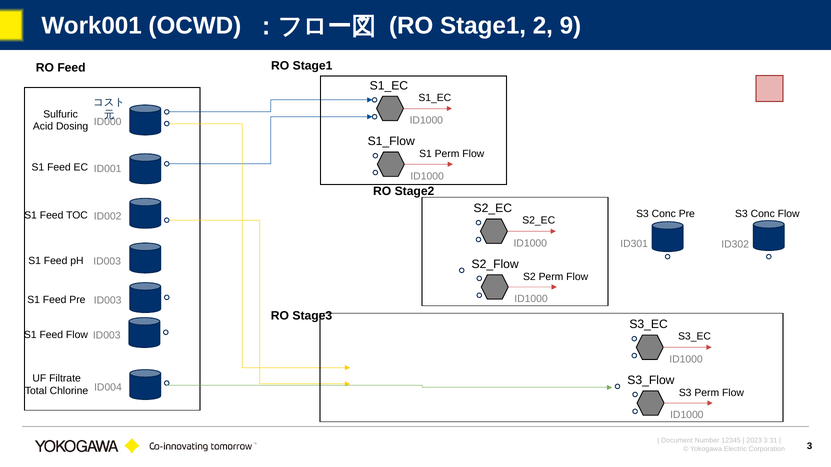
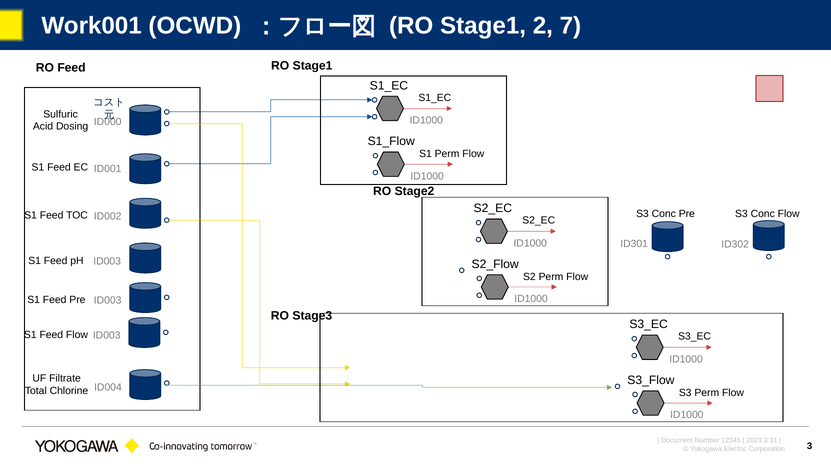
9: 9 -> 7 (570, 26)
